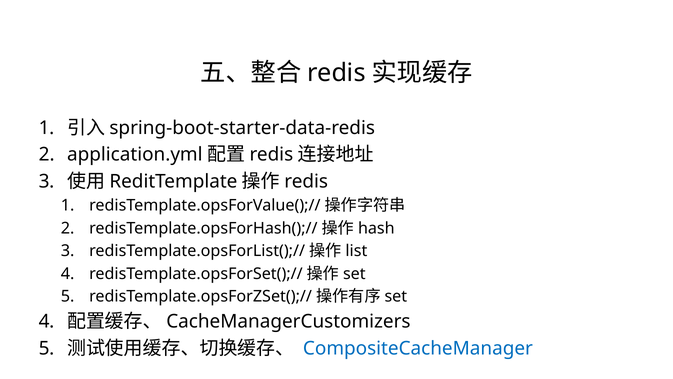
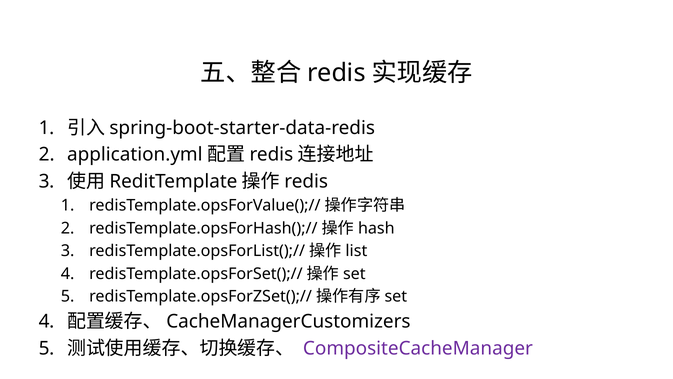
CompositeCacheManager colour: blue -> purple (418, 348)
